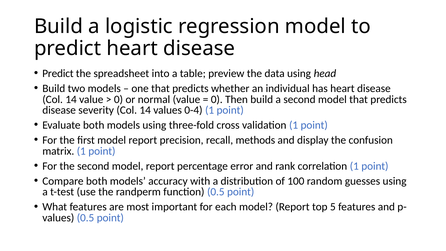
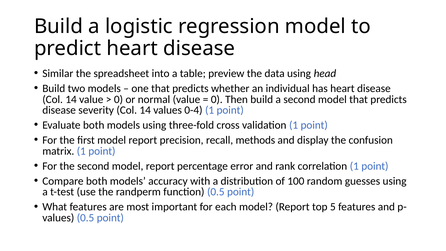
Predict: Predict -> Similar (58, 73)
